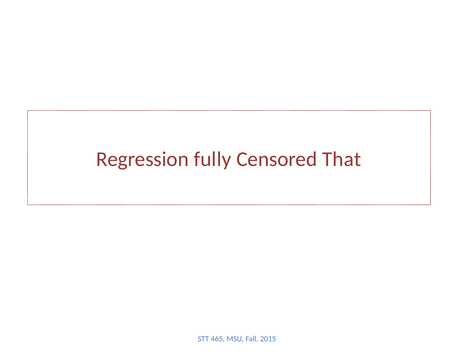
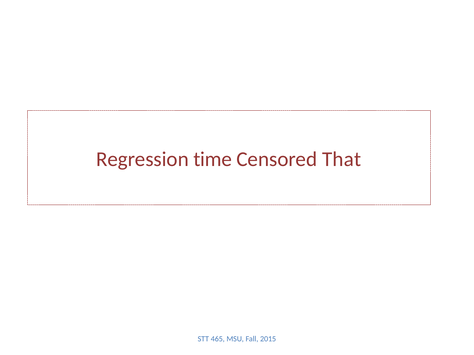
fully: fully -> time (213, 159)
